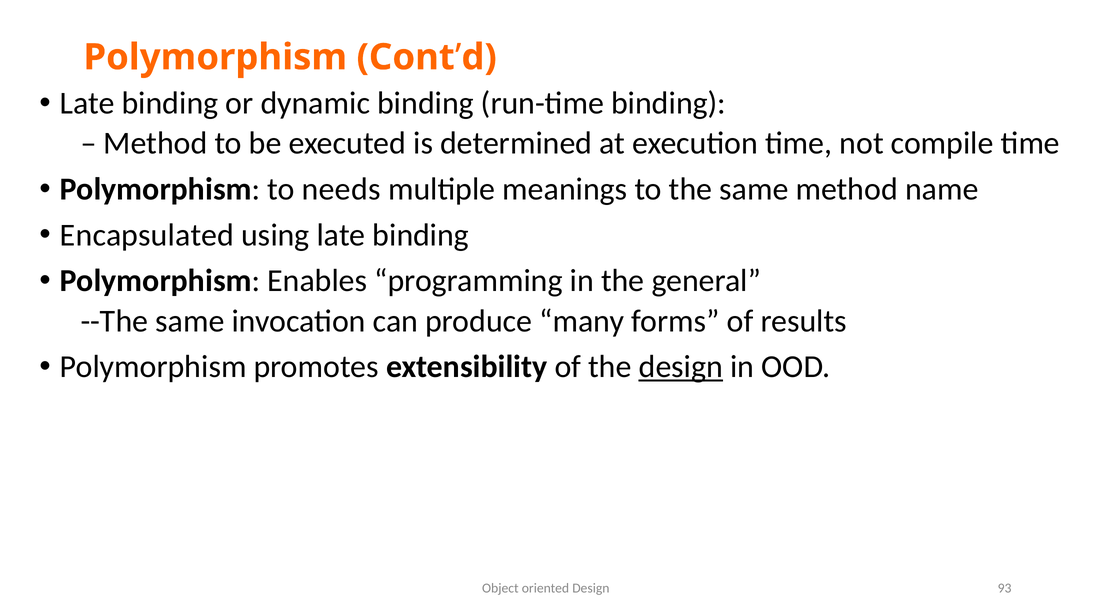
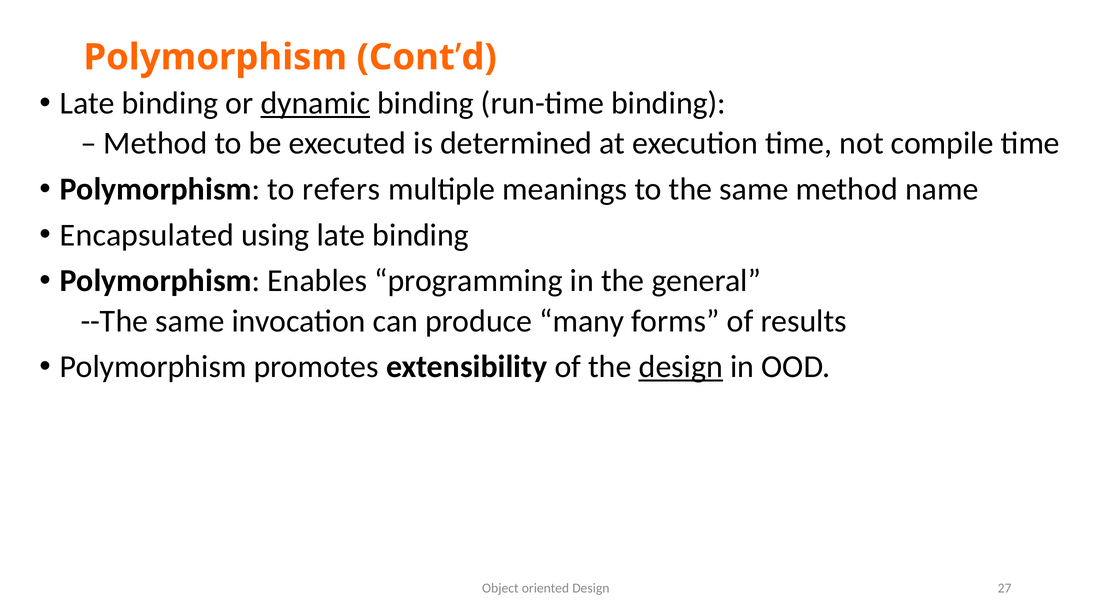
dynamic underline: none -> present (315, 103)
needs: needs -> refers (341, 189)
93: 93 -> 27 (1005, 588)
